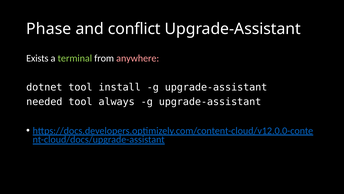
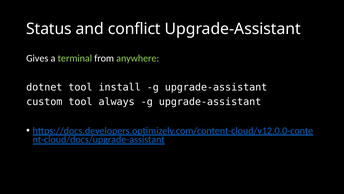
Phase: Phase -> Status (49, 29)
Exists: Exists -> Gives (37, 58)
anywhere colour: pink -> light green (138, 58)
needed: needed -> custom (44, 101)
